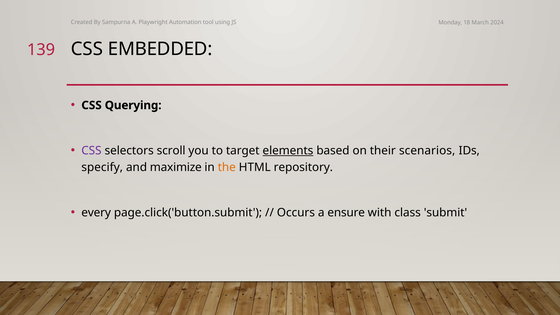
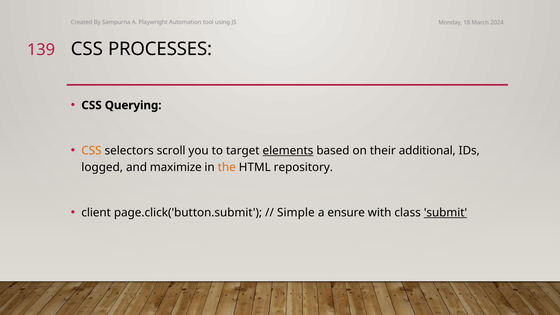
EMBEDDED: EMBEDDED -> PROCESSES (160, 49)
CSS colour: purple -> orange (91, 151)
scenarios: scenarios -> additional (427, 151)
specify: specify -> logged (102, 167)
every: every -> client (96, 213)
Occurs: Occurs -> Simple (296, 213)
submit underline: none -> present (445, 213)
